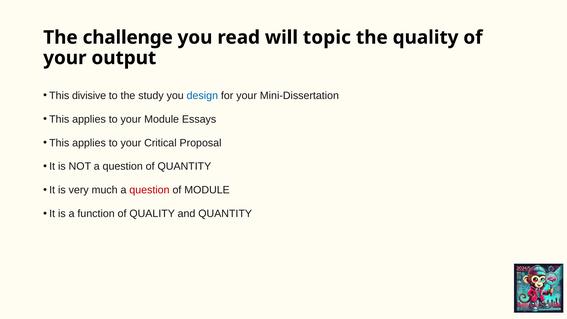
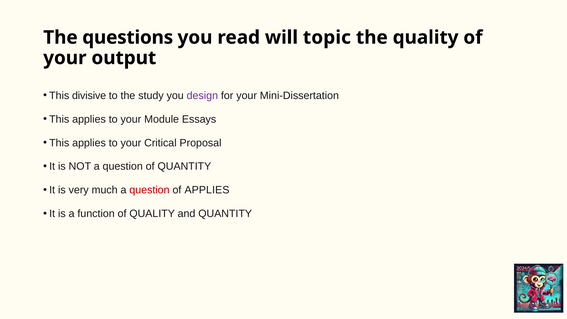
challenge: challenge -> questions (128, 37)
design colour: blue -> purple (202, 96)
of MODULE: MODULE -> APPLIES (207, 190)
